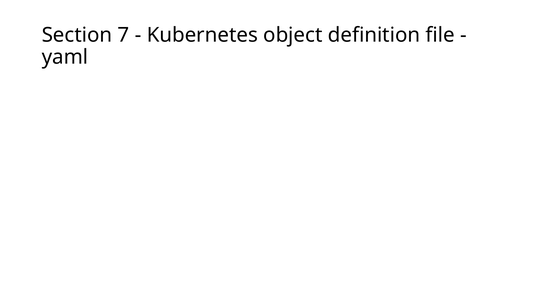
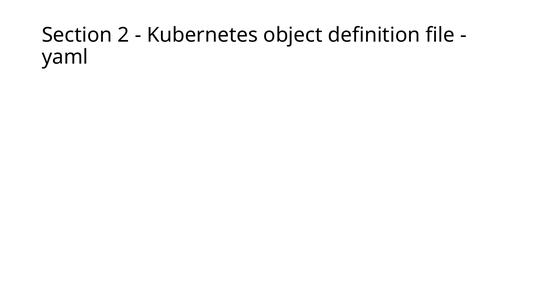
7: 7 -> 2 (124, 35)
